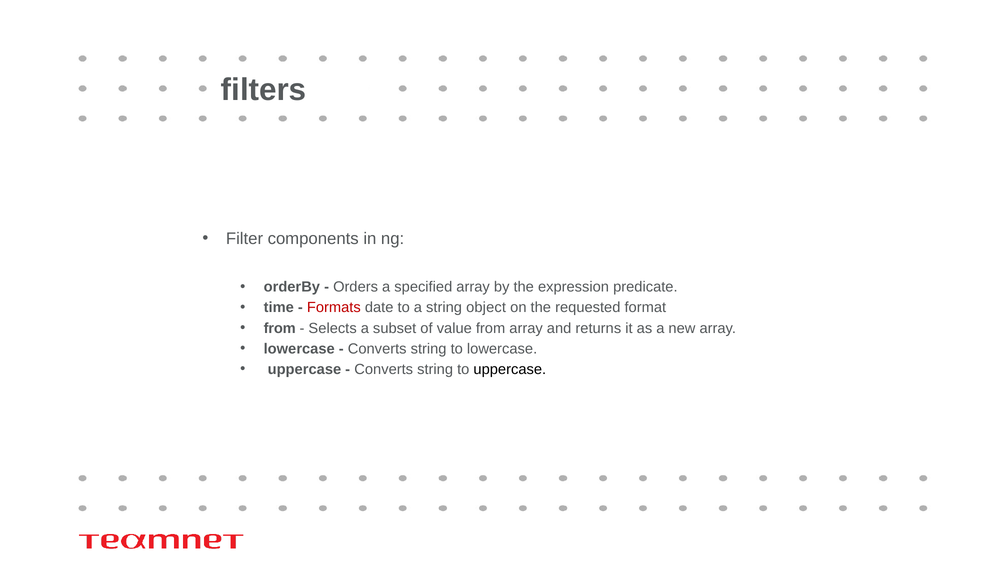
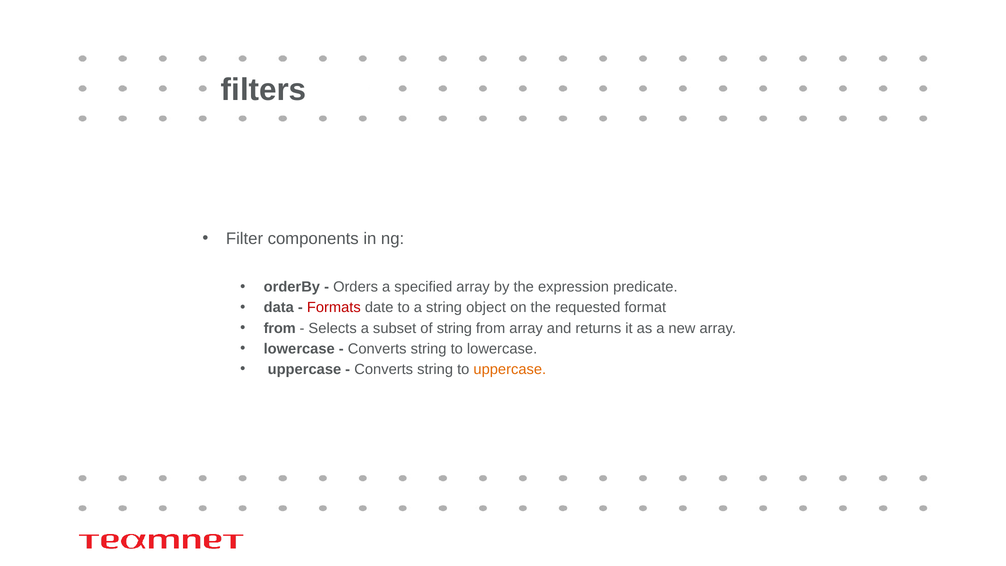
time: time -> data (279, 307)
of value: value -> string (454, 328)
uppercase colour: black -> orange (510, 369)
